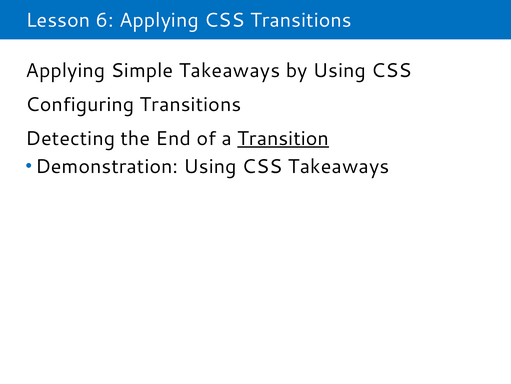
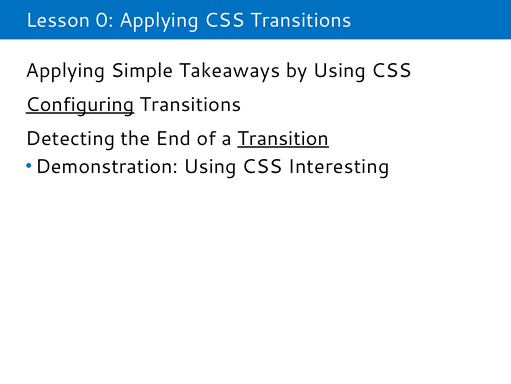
6: 6 -> 0 (105, 20)
Configuring underline: none -> present (80, 104)
CSS Takeaways: Takeaways -> Interesting (339, 166)
